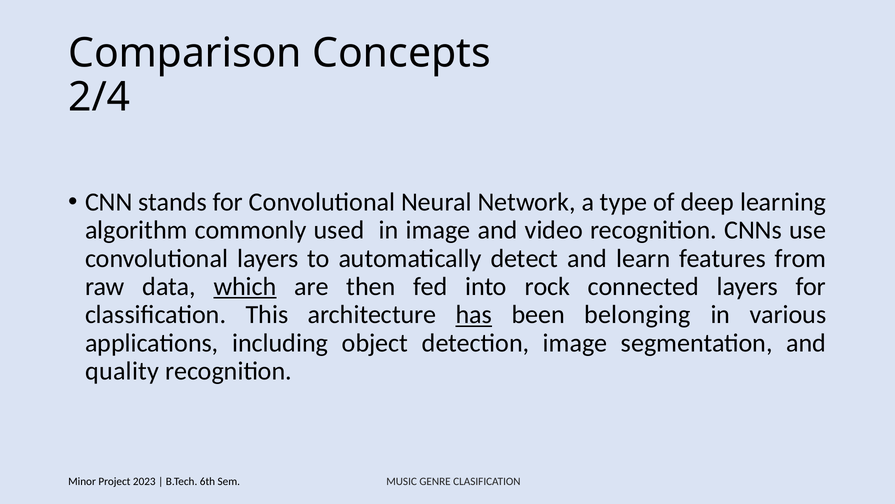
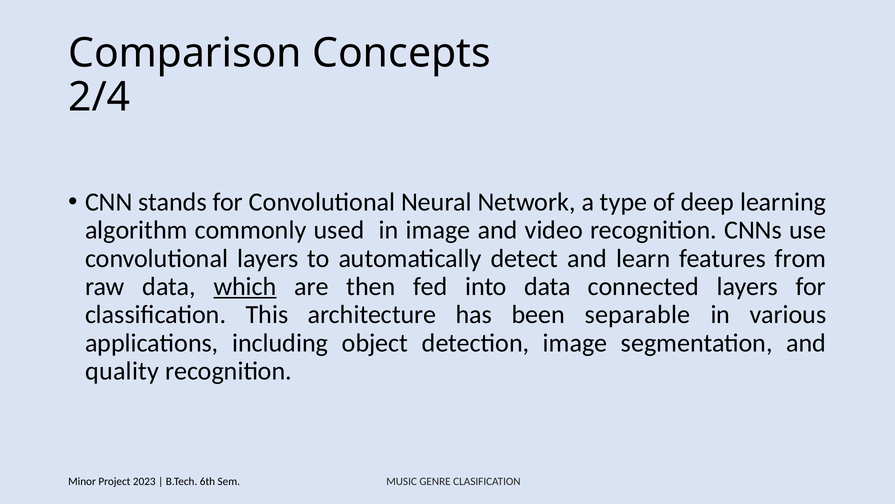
into rock: rock -> data (547, 286)
has underline: present -> none (474, 314)
belonging: belonging -> separable (637, 314)
